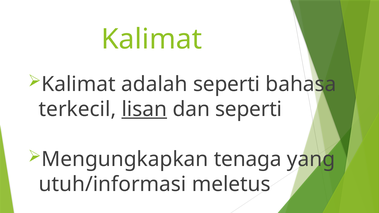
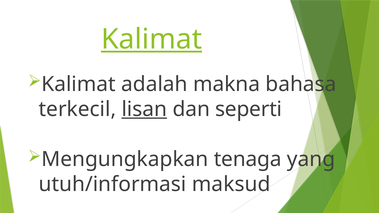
Kalimat underline: none -> present (152, 39)
adalah seperti: seperti -> makna (227, 84)
meletus: meletus -> maksud (231, 185)
